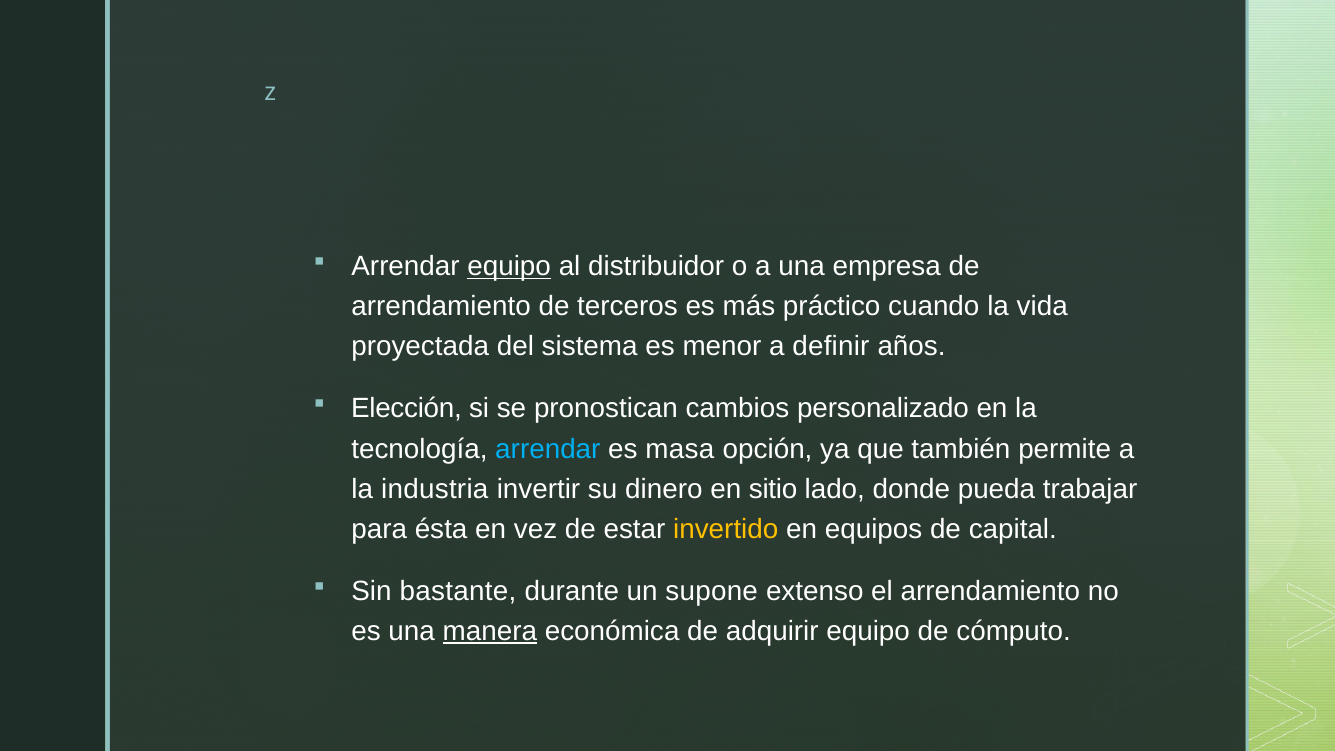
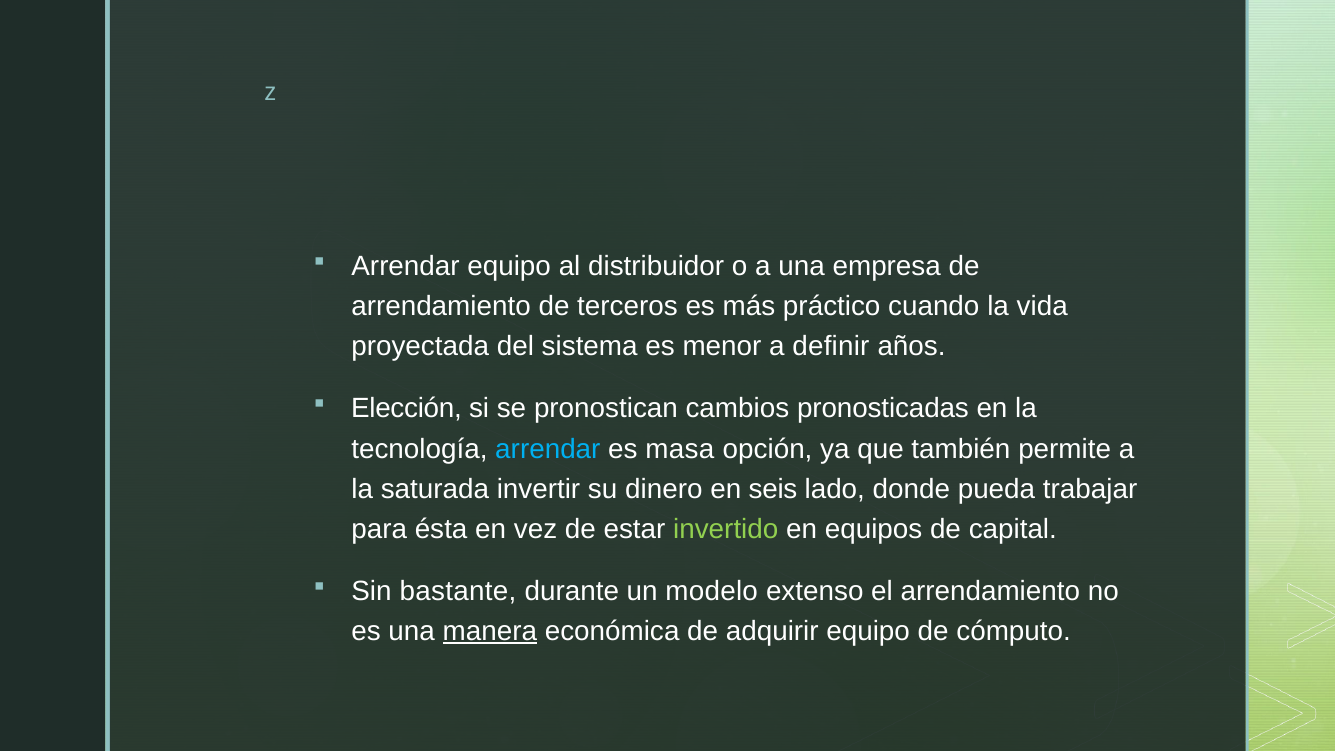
equipo underline: present -> none (509, 266)
personalizado: personalizado -> pronosticadas (883, 409)
industria: industria -> saturada (435, 489)
sitio: sitio -> seis (773, 489)
invertido colour: yellow -> light green (726, 529)
supone: supone -> modelo (712, 591)
